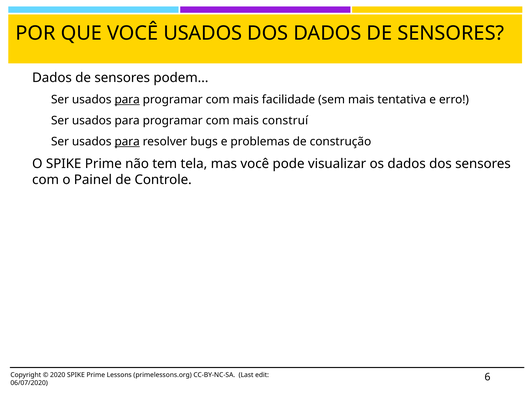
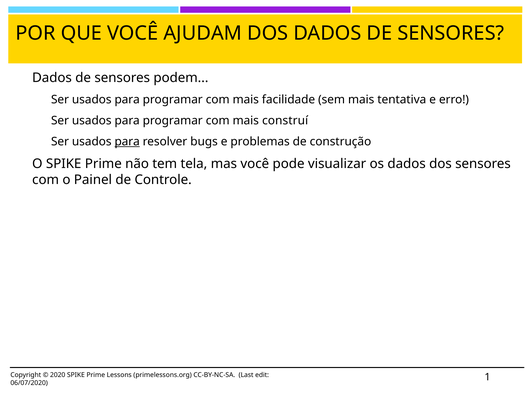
VOCÊ USADOS: USADOS -> AJUDAM (203, 33)
para underline: present -> none (127, 100)
6: 6 -> 1 (487, 377)
